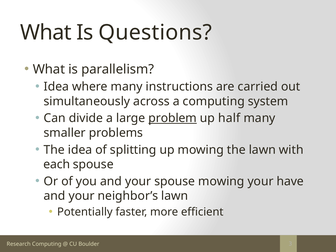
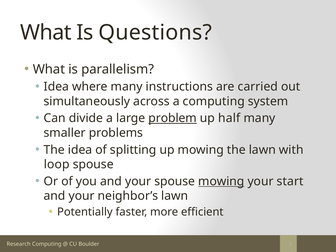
each: each -> loop (57, 164)
mowing underline: none -> present (221, 181)
have: have -> start (290, 181)
